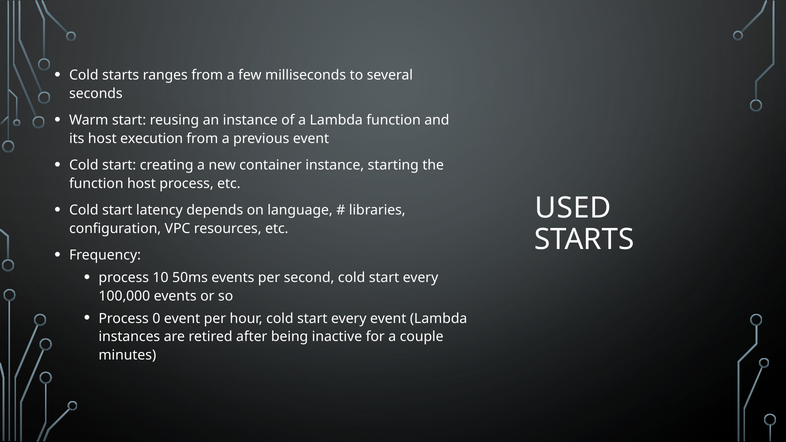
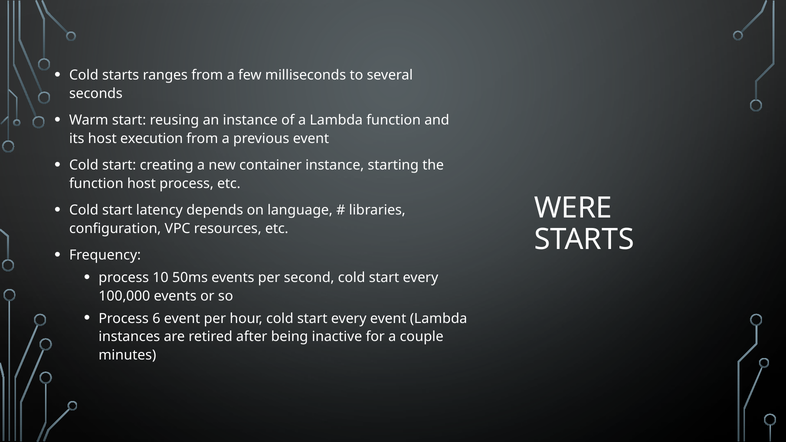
USED: USED -> WERE (573, 208)
0: 0 -> 6 (156, 319)
